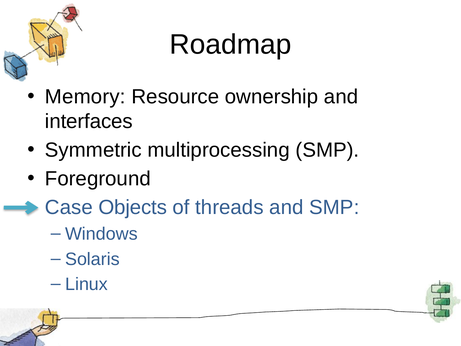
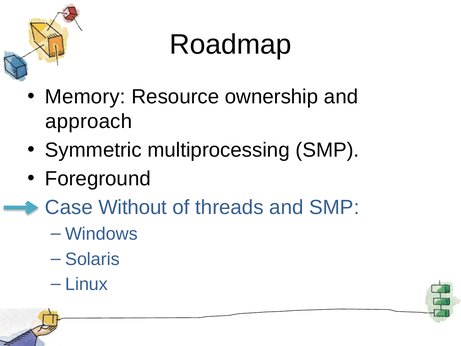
interfaces: interfaces -> approach (89, 121)
Objects: Objects -> Without (133, 207)
